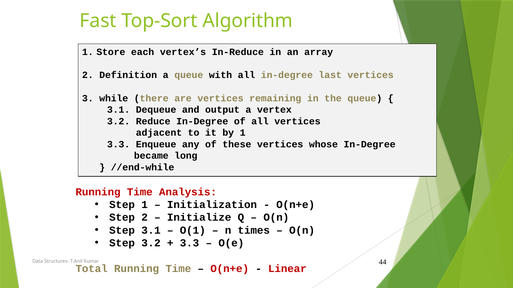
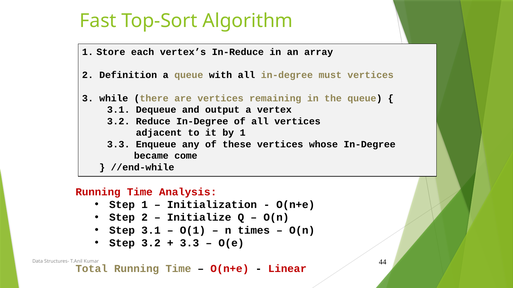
last: last -> must (330, 75)
long: long -> come (186, 156)
